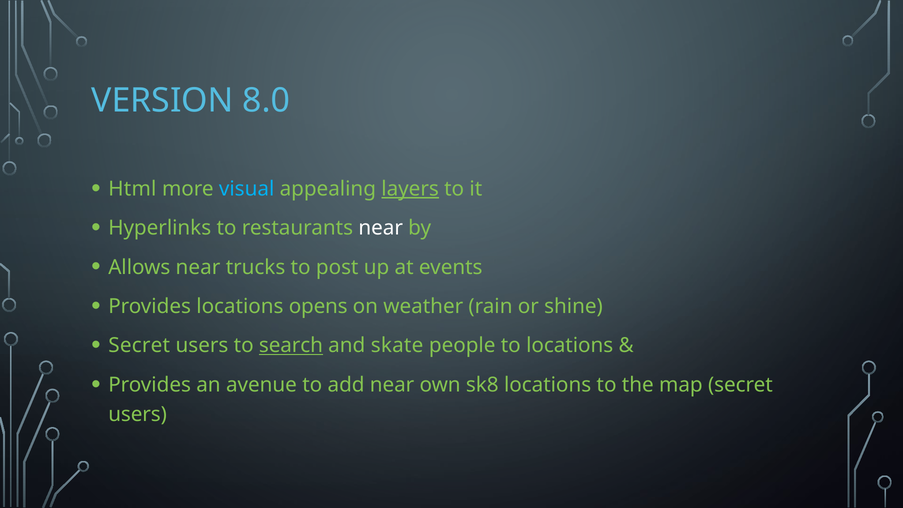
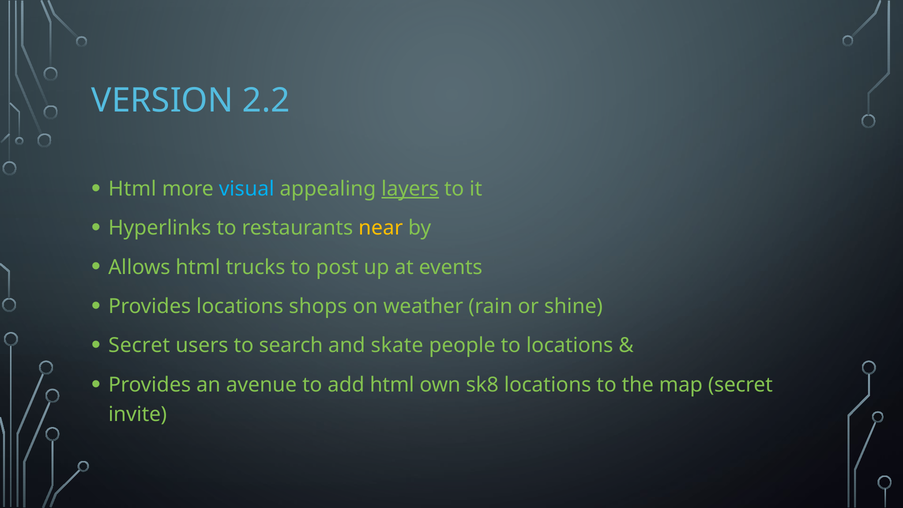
8.0: 8.0 -> 2.2 (266, 100)
near colour: white -> yellow (381, 228)
Allows near: near -> html (198, 267)
opens: opens -> shops (318, 306)
search underline: present -> none (291, 346)
add near: near -> html (392, 385)
users: users -> invite (138, 415)
